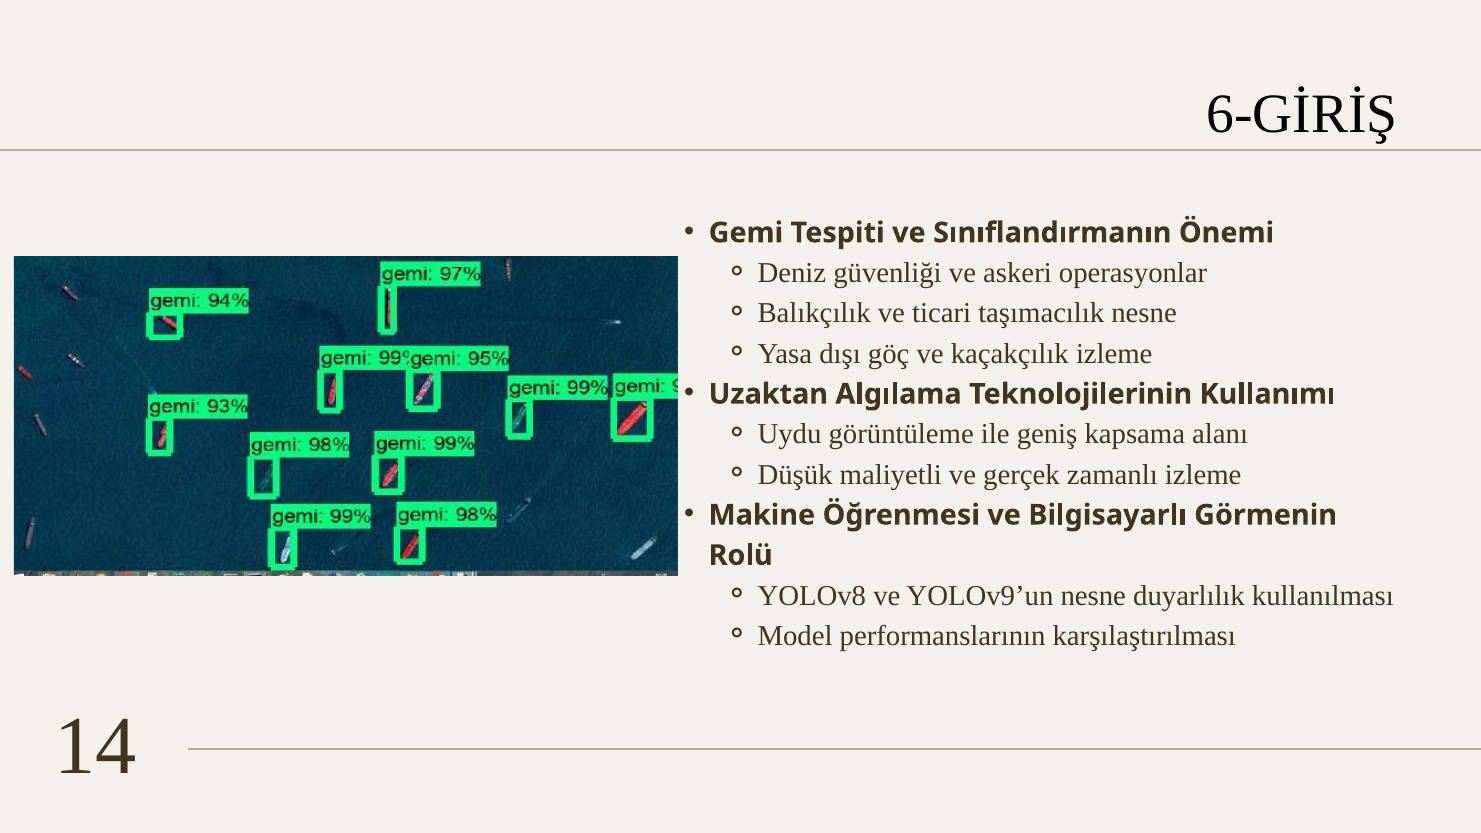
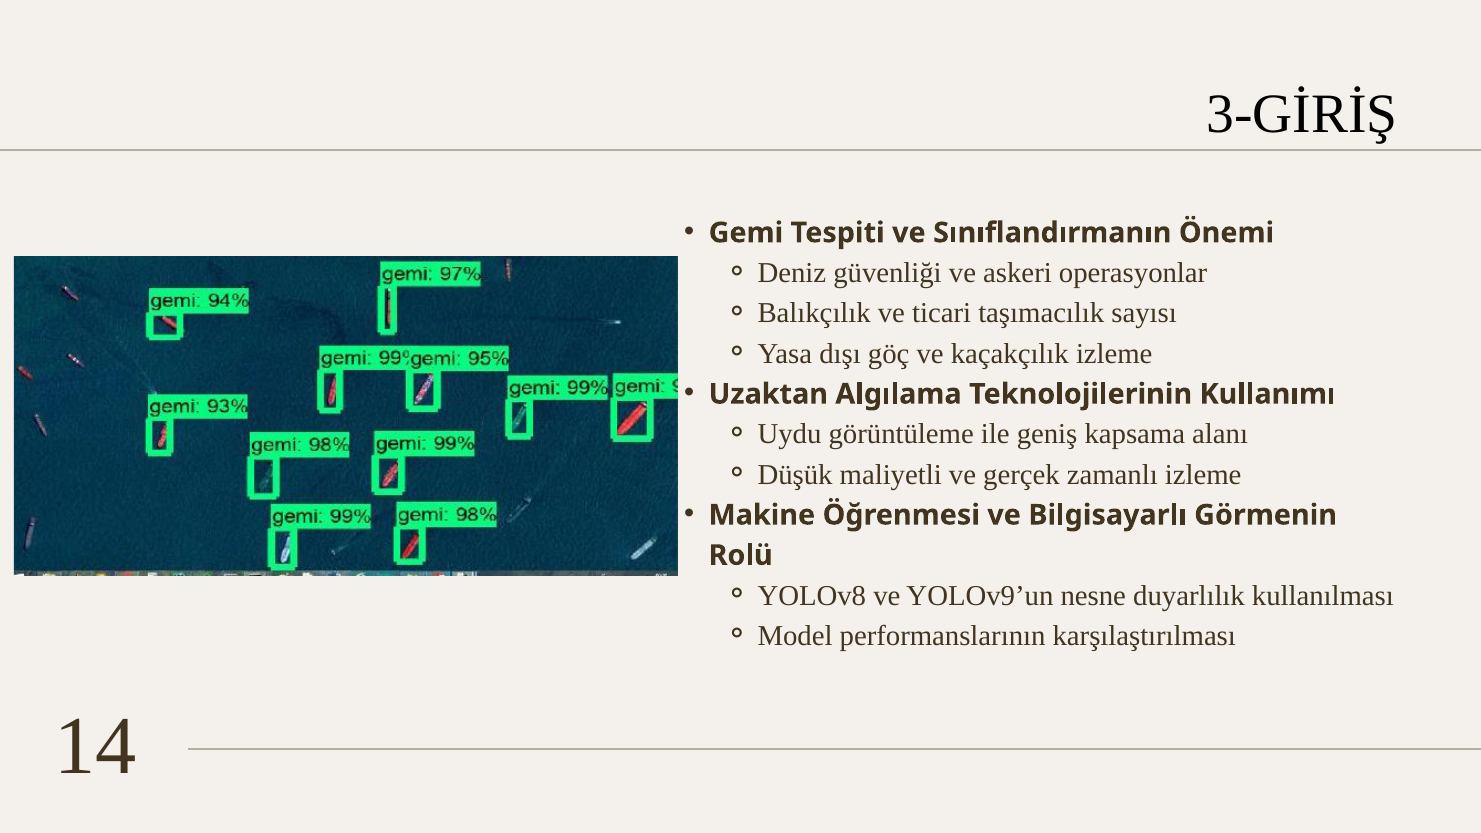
6-GİRİŞ: 6-GİRİŞ -> 3-GİRİŞ (1302, 115)
taşımacılık nesne: nesne -> sayısı (1144, 313)
